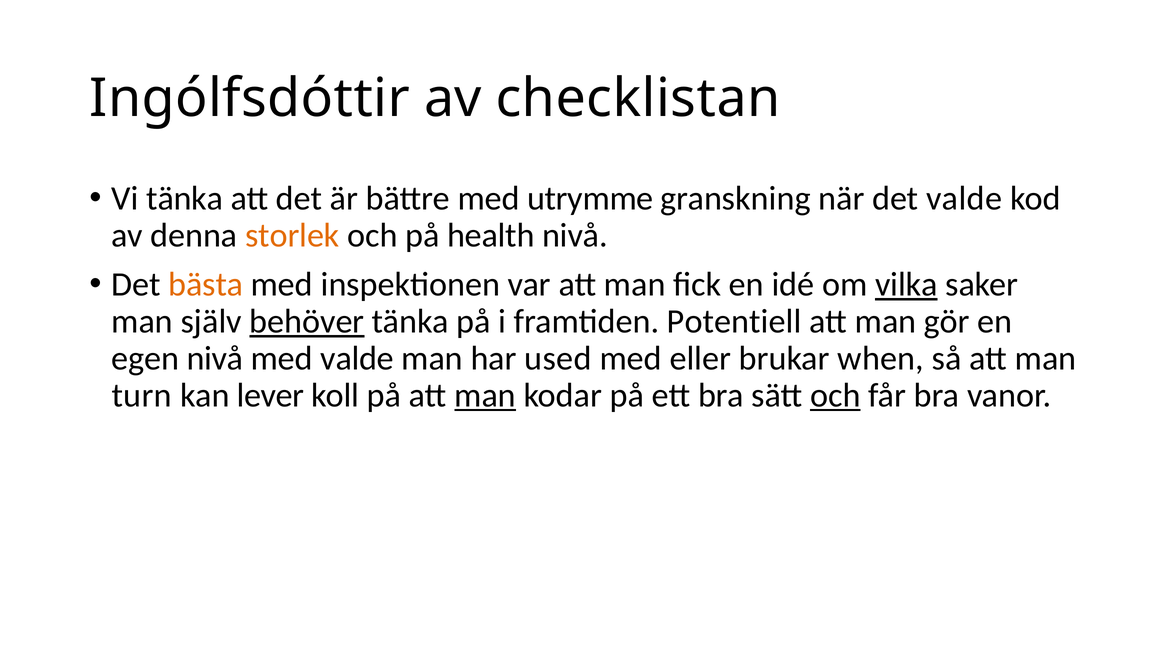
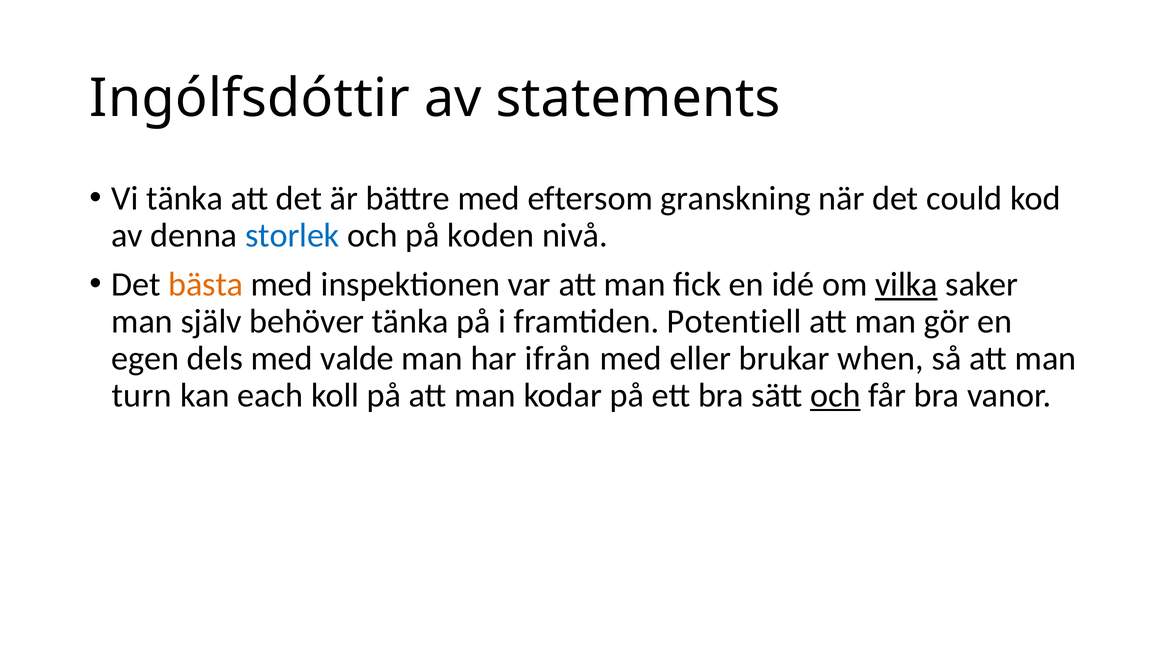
checklistan: checklistan -> statements (638, 99)
utrymme: utrymme -> eftersom (590, 198)
det valde: valde -> could (964, 198)
storlek colour: orange -> blue (292, 235)
health: health -> koden (491, 235)
behöver underline: present -> none (307, 321)
egen nivå: nivå -> dels (215, 358)
used: used -> ifrån (558, 358)
lever: lever -> each (270, 395)
man underline: present -> none (485, 395)
